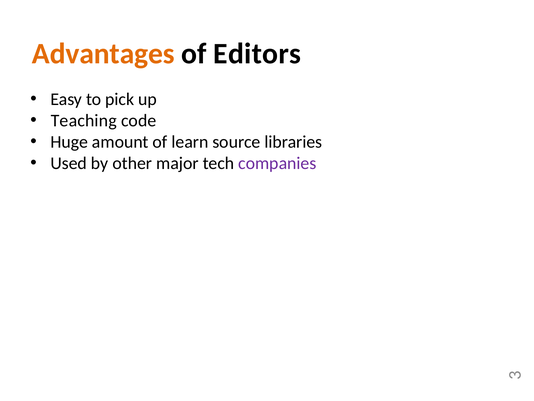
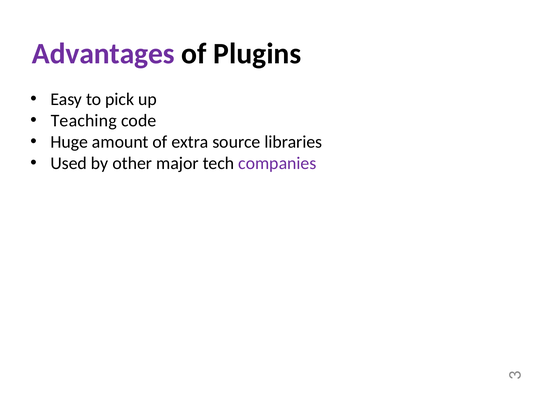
Advantages colour: orange -> purple (103, 54)
Editors: Editors -> Plugins (257, 54)
learn: learn -> extra (190, 142)
